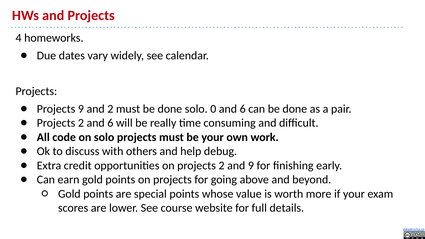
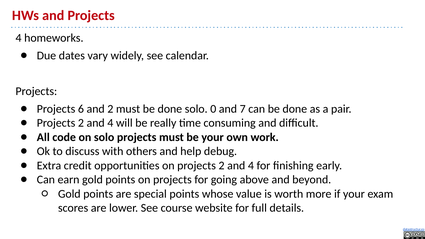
Projects 9: 9 -> 6 (81, 109)
0 and 6: 6 -> 7 (243, 109)
6: 6 -> 4 (110, 123)
9: 9 -> 4 (251, 166)
